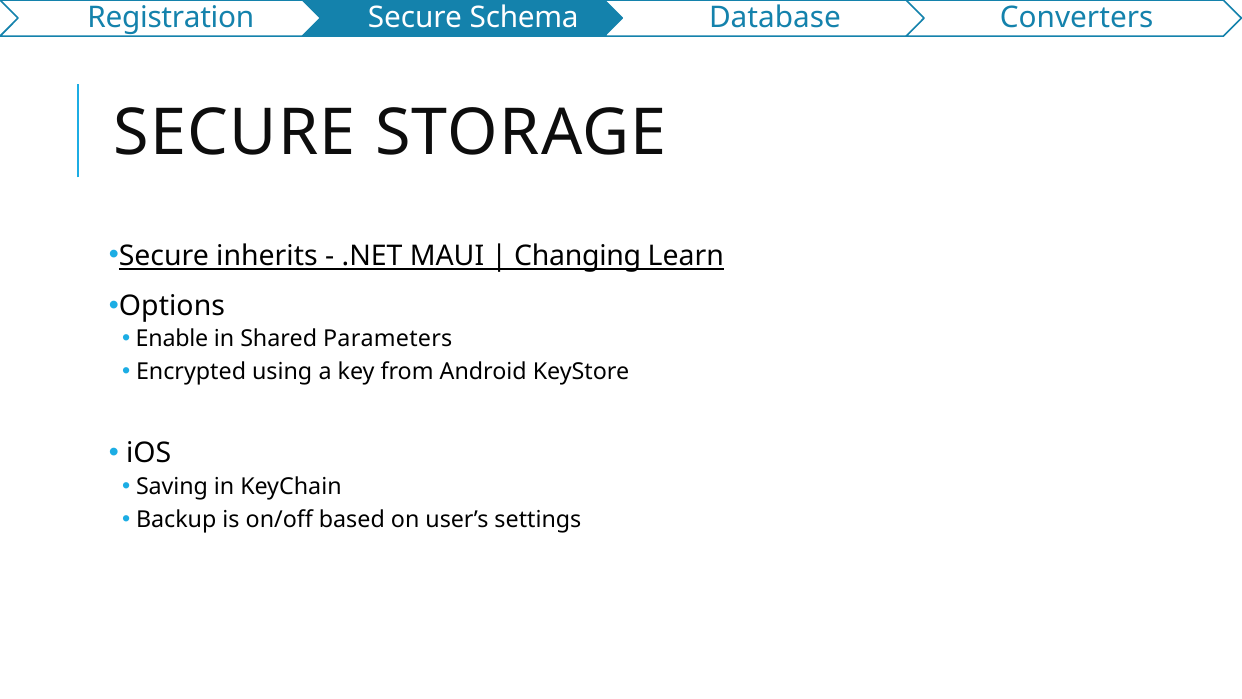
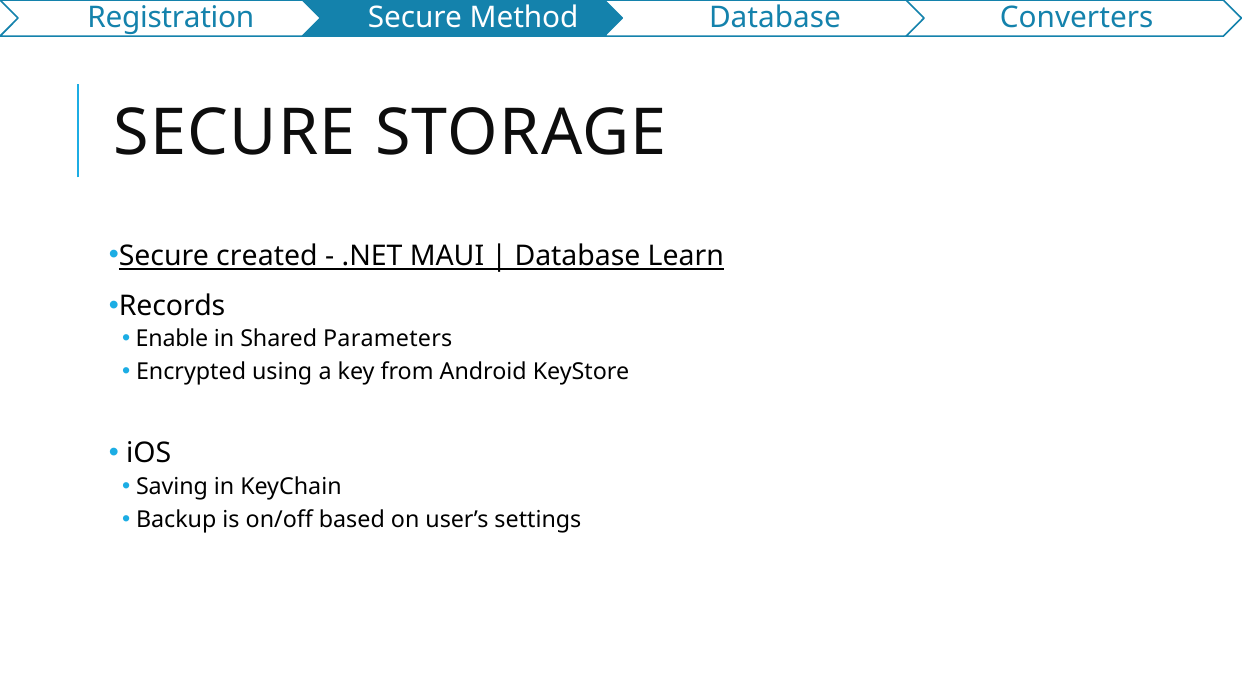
Schema: Schema -> Method (524, 18)
inherits: inherits -> created (267, 256)
Changing: Changing -> Database (578, 256)
Options: Options -> Records (172, 306)
